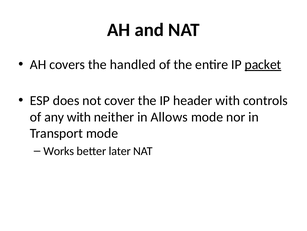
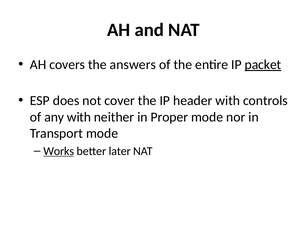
handled: handled -> answers (133, 64)
Allows: Allows -> Proper (169, 117)
Works underline: none -> present (59, 151)
